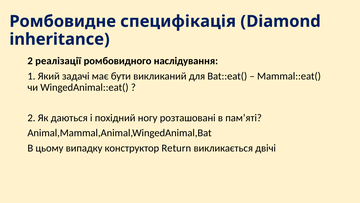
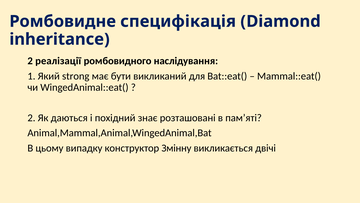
задачі: задачі -> strong (76, 76)
ногу: ногу -> знає (148, 117)
Return: Return -> Змінну (176, 148)
